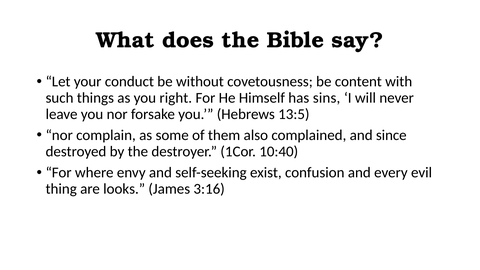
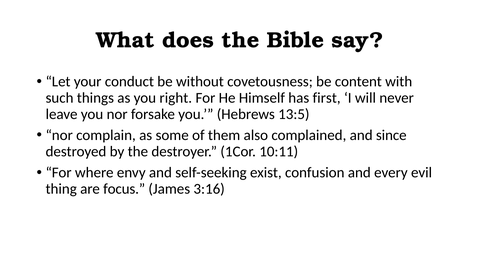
sins: sins -> first (327, 98)
10:40: 10:40 -> 10:11 (279, 151)
looks: looks -> focus (124, 189)
